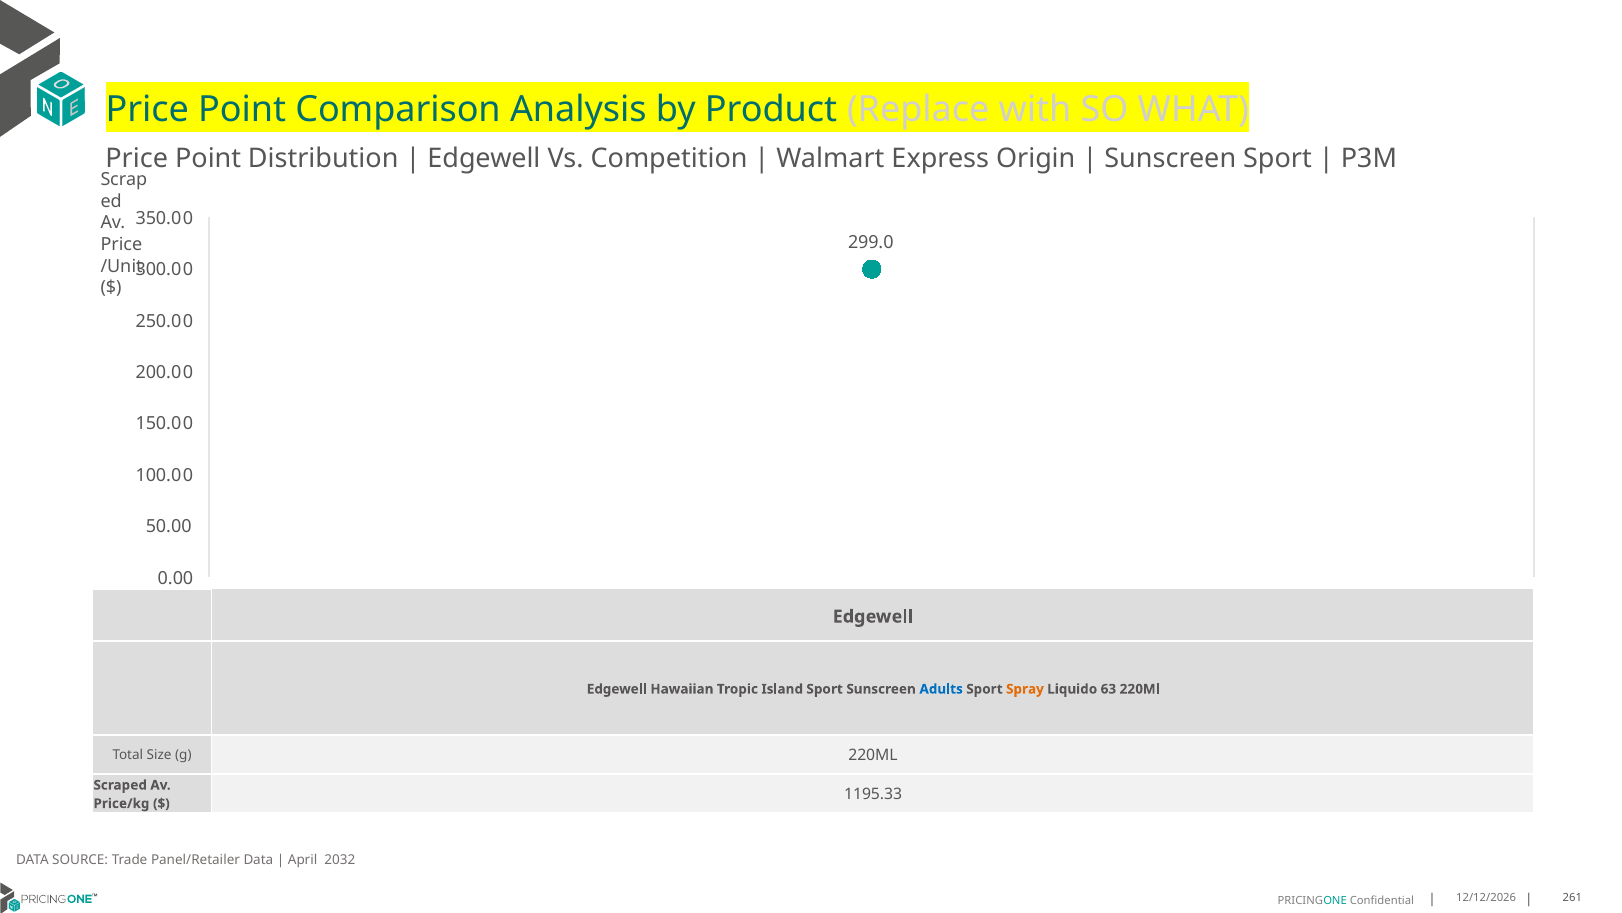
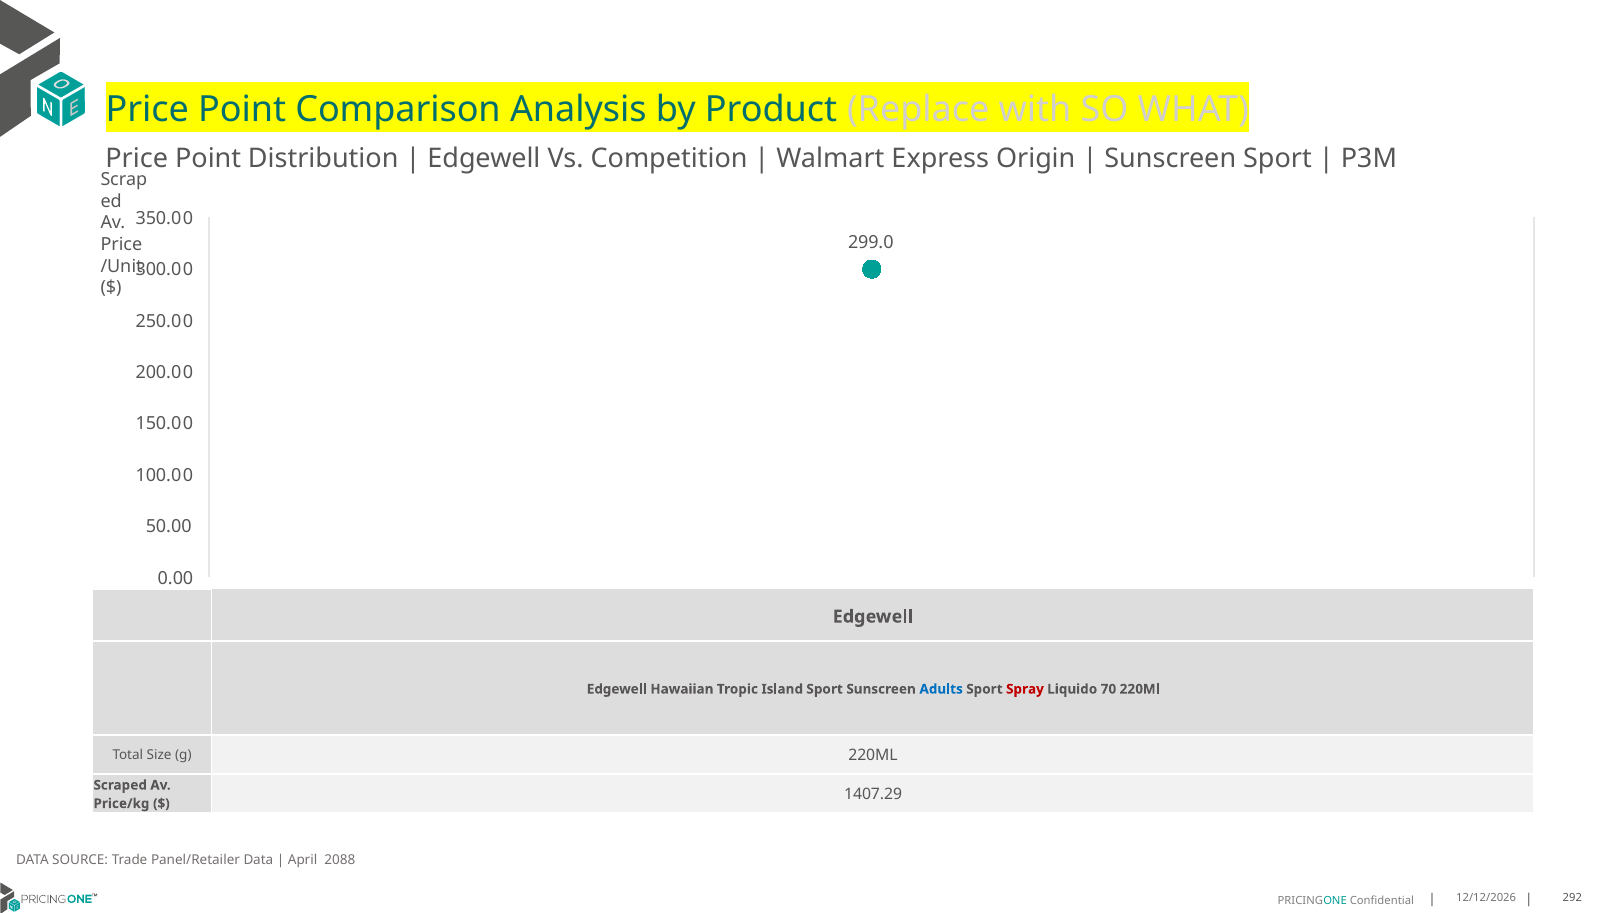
Spray colour: orange -> red (1025, 689)
63: 63 -> 70 (1108, 689)
1195.33: 1195.33 -> 1407.29 (873, 794)
2032: 2032 -> 2088 (340, 859)
261: 261 -> 292 (1572, 897)
